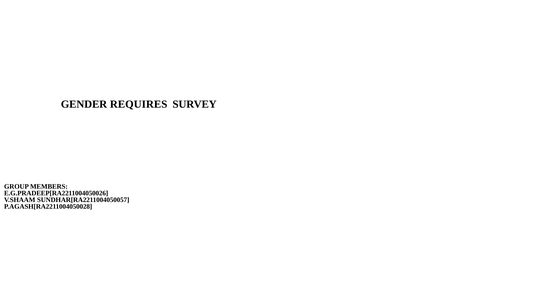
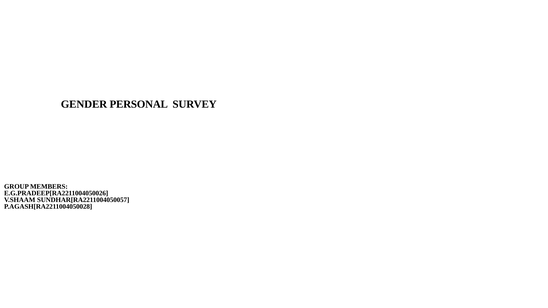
REQUIRES: REQUIRES -> PERSONAL (139, 104)
